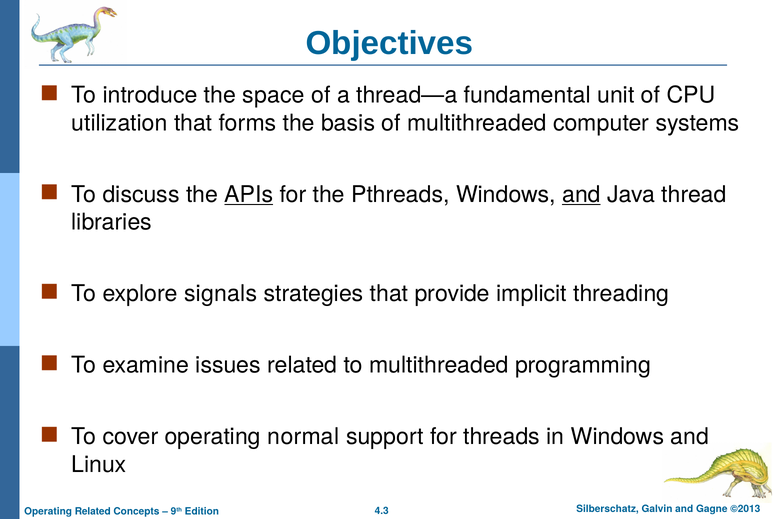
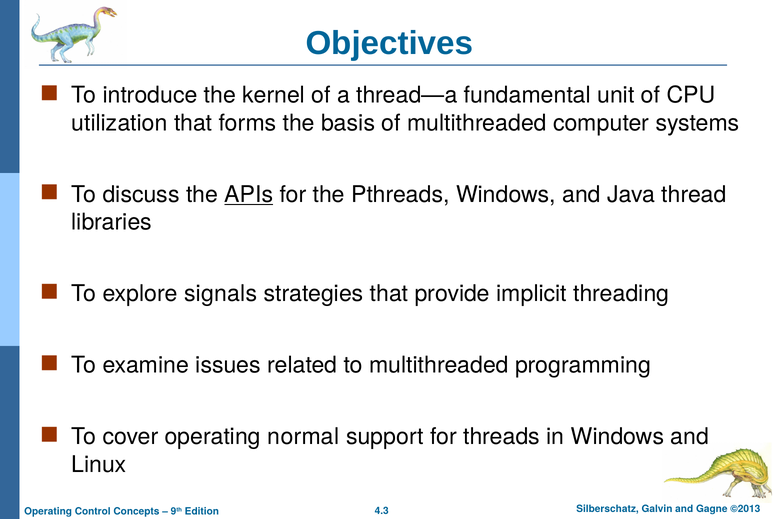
space: space -> kernel (274, 95)
and underline: present -> none (581, 195)
Operating Related: Related -> Control (93, 512)
